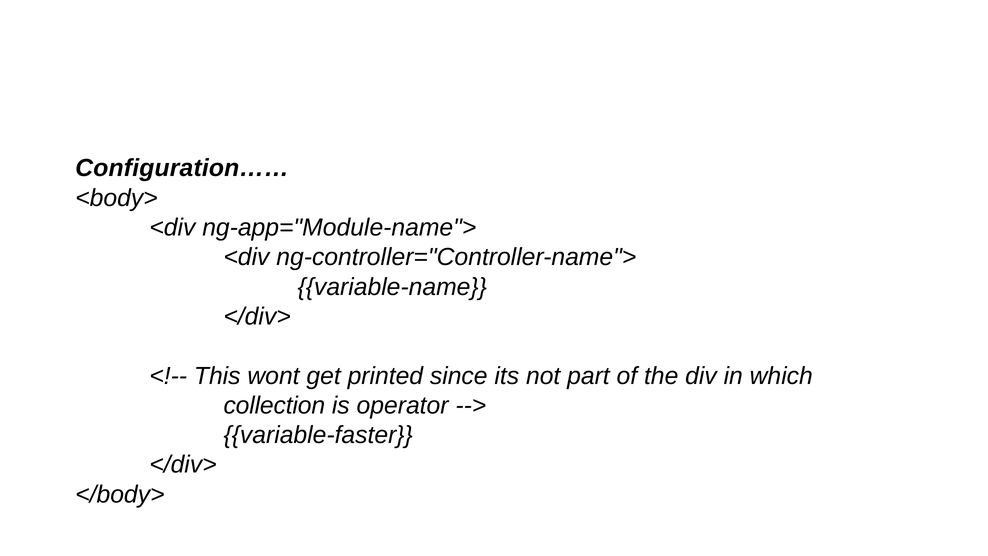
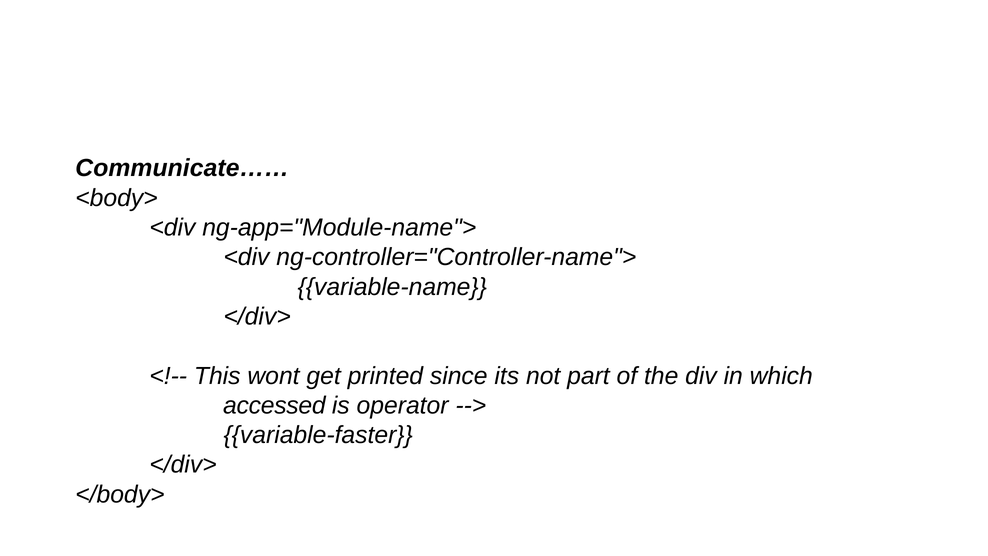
Configuration……: Configuration…… -> Communicate…… (182, 168)
collection: collection -> accessed (274, 405)
